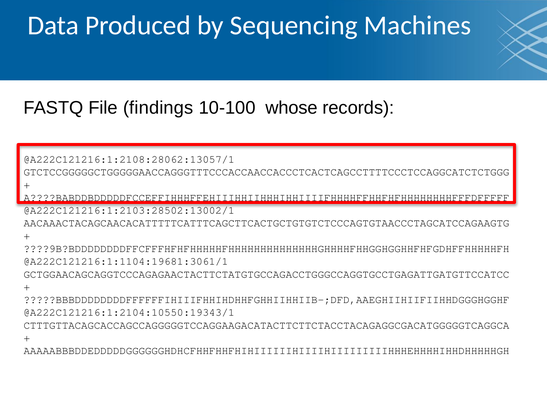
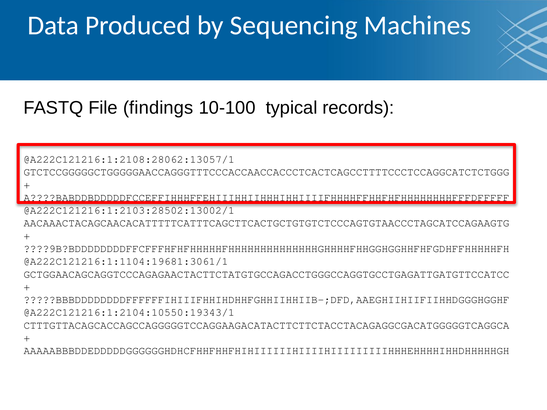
whose: whose -> typical (292, 108)
